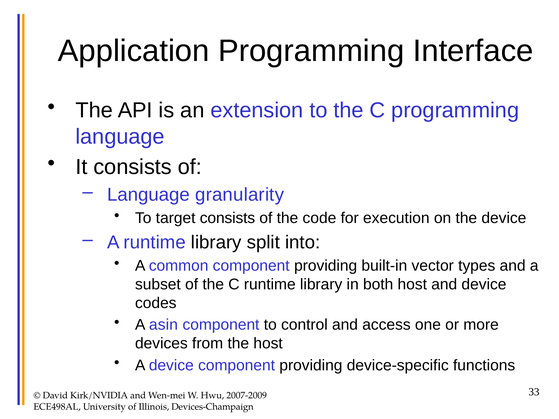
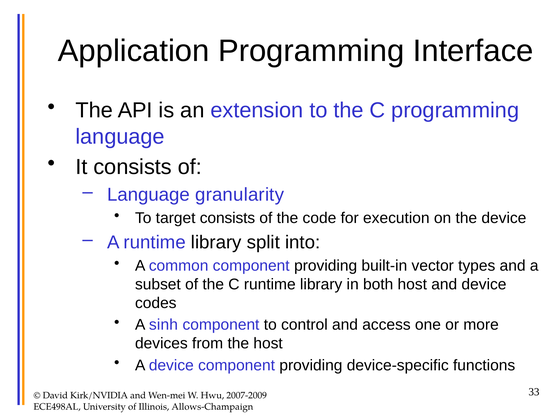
asin: asin -> sinh (163, 325)
Devices-Champaign: Devices-Champaign -> Allows-Champaign (212, 407)
